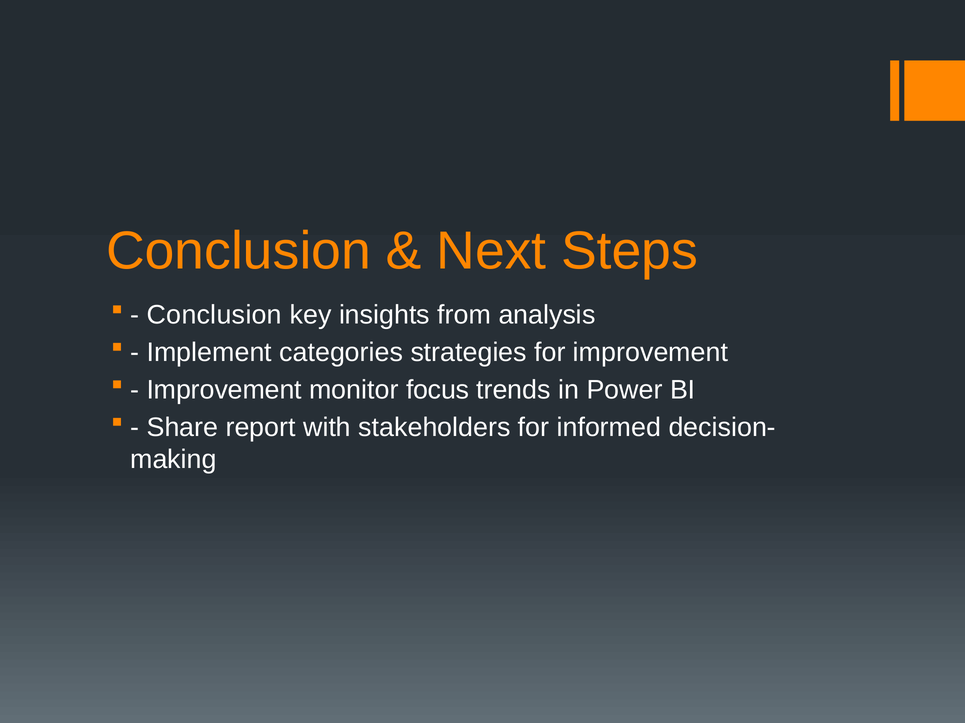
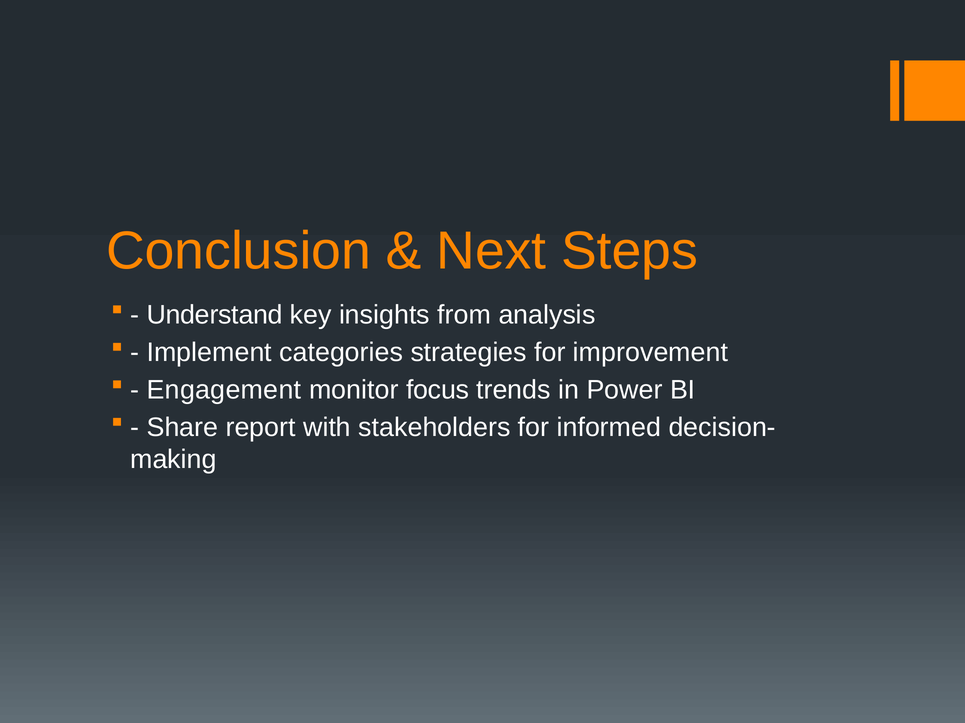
Conclusion: Conclusion -> Understand (215, 315)
Improvement: Improvement -> Engagement (224, 390)
